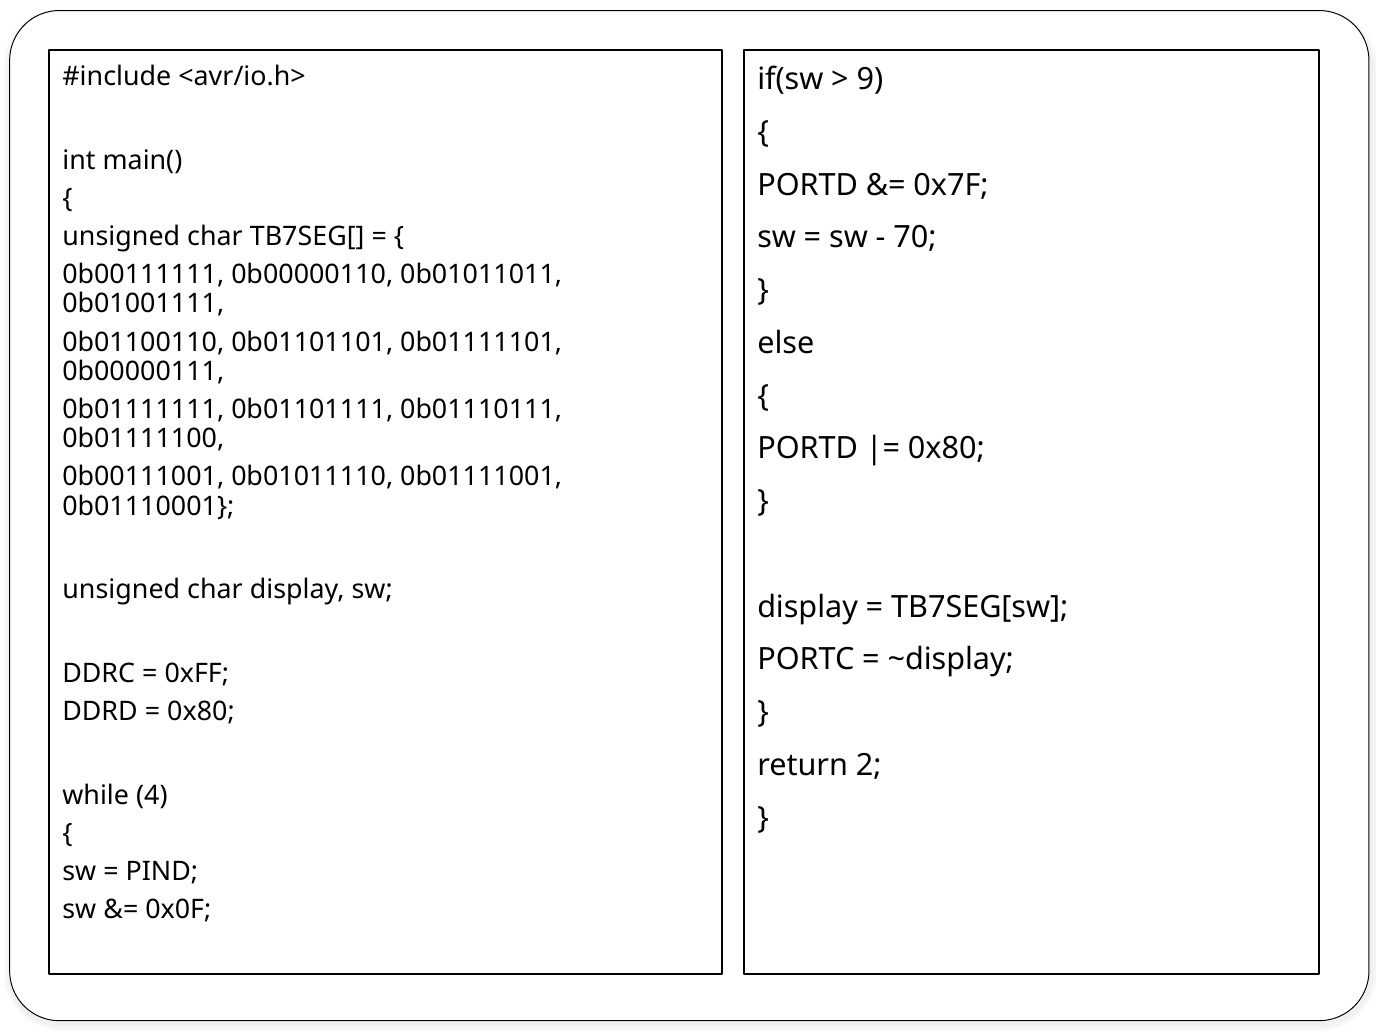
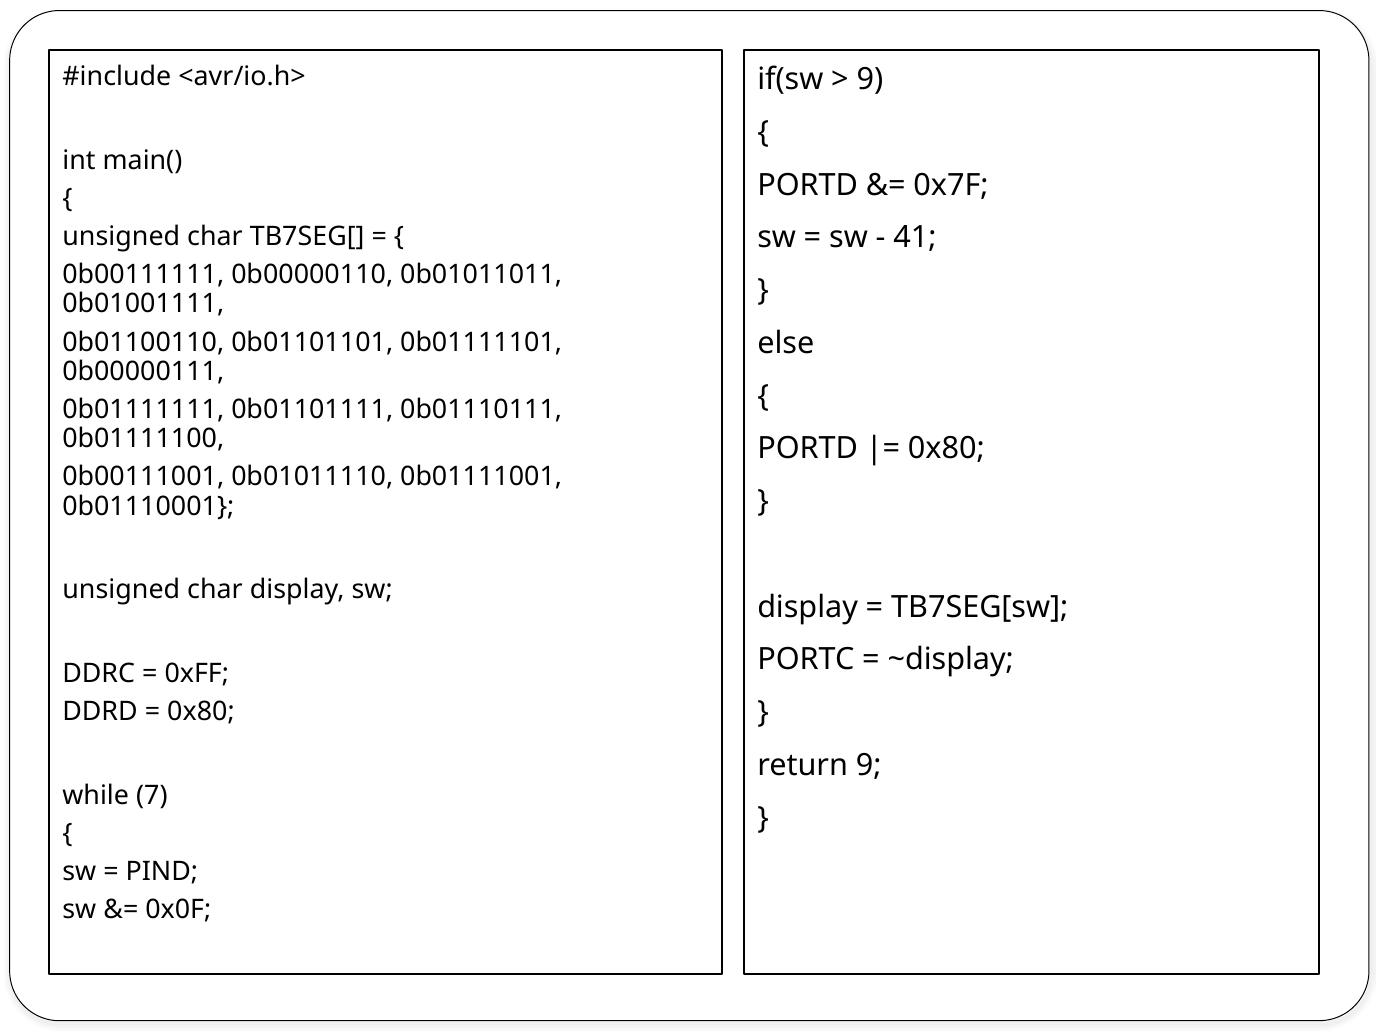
70: 70 -> 41 (915, 238)
return 2: 2 -> 9 (869, 765)
4: 4 -> 7 (152, 795)
